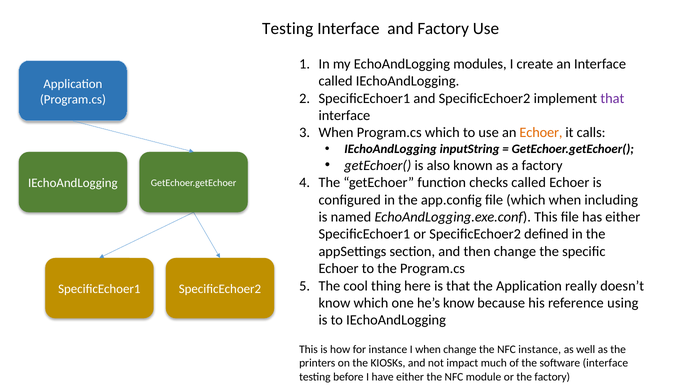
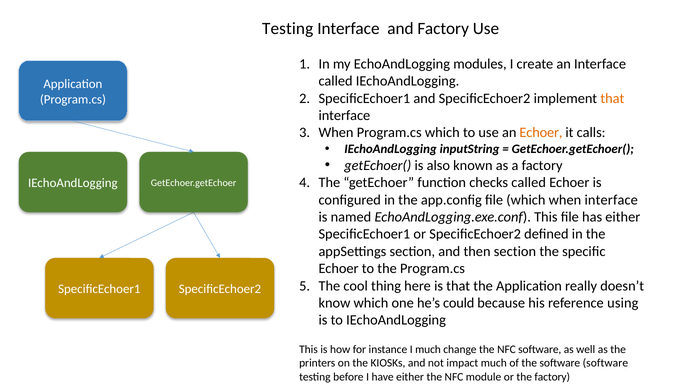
that colour: purple -> orange (612, 98)
when including: including -> interface (611, 200)
then change: change -> section (515, 251)
he’s know: know -> could (459, 303)
I when: when -> much (428, 349)
NFC instance: instance -> software (540, 349)
software interface: interface -> software (605, 363)
